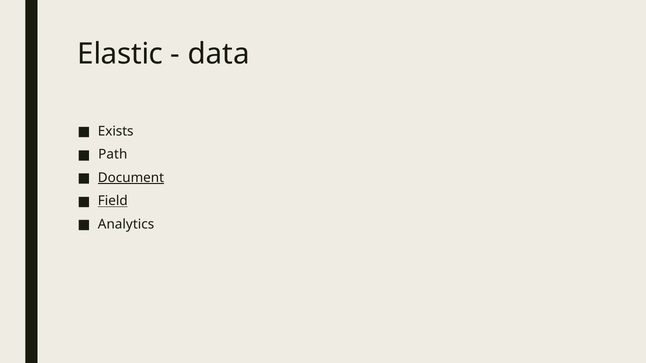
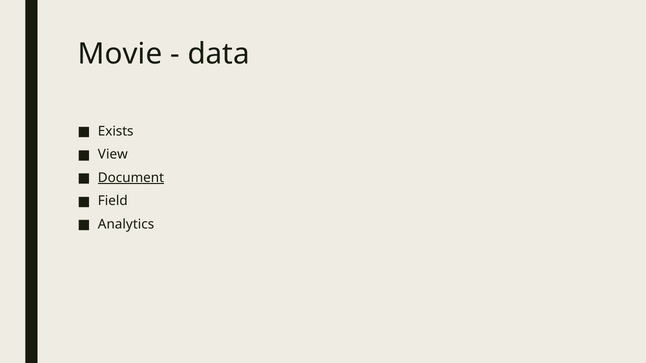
Elastic: Elastic -> Movie (120, 54)
Path: Path -> View (113, 155)
Field underline: present -> none (113, 201)
